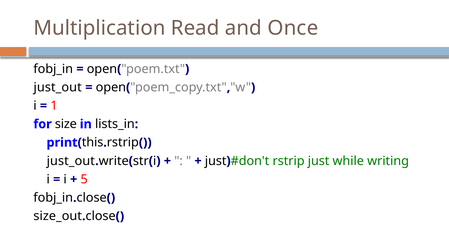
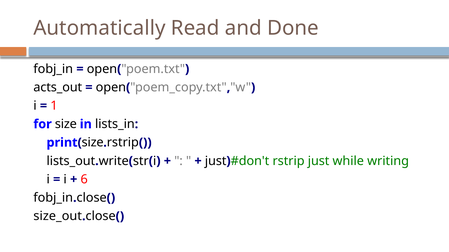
Multiplication: Multiplication -> Automatically (99, 28)
Once: Once -> Done (293, 28)
just_out: just_out -> acts_out (58, 87)
this: this -> size (93, 143)
just_out: just_out -> lists_out (71, 161)
5: 5 -> 6 (84, 180)
